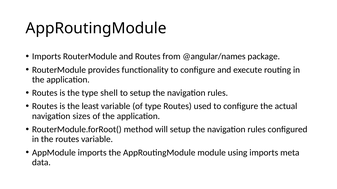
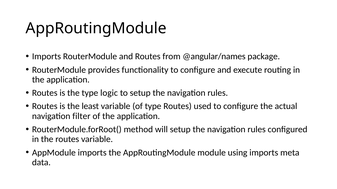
shell: shell -> logic (109, 93)
sizes: sizes -> filter (81, 116)
